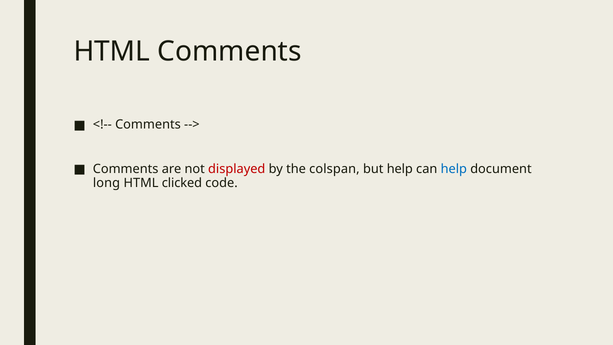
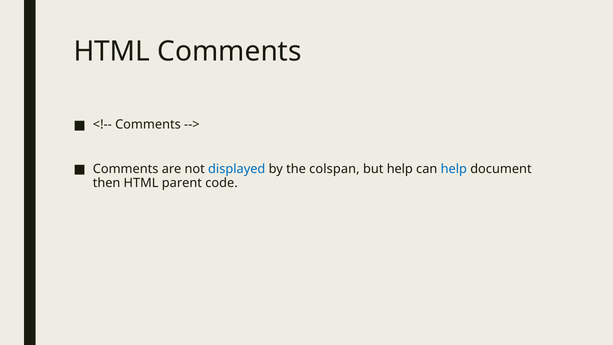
displayed colour: red -> blue (237, 169)
long: long -> then (107, 183)
clicked: clicked -> parent (182, 183)
